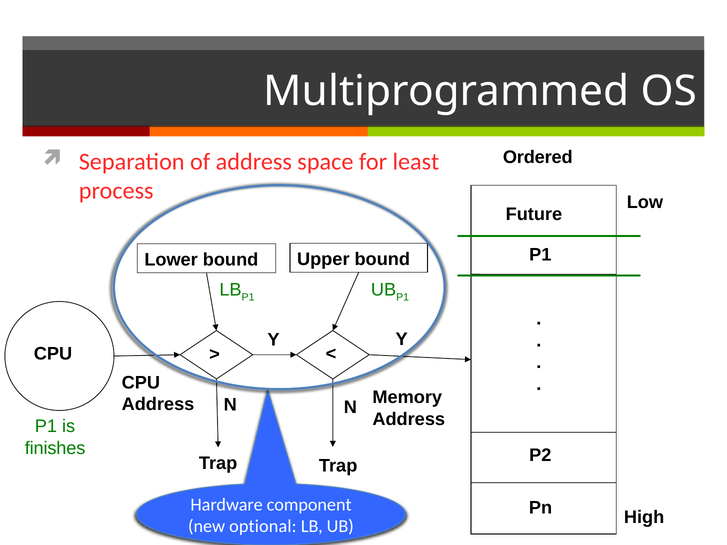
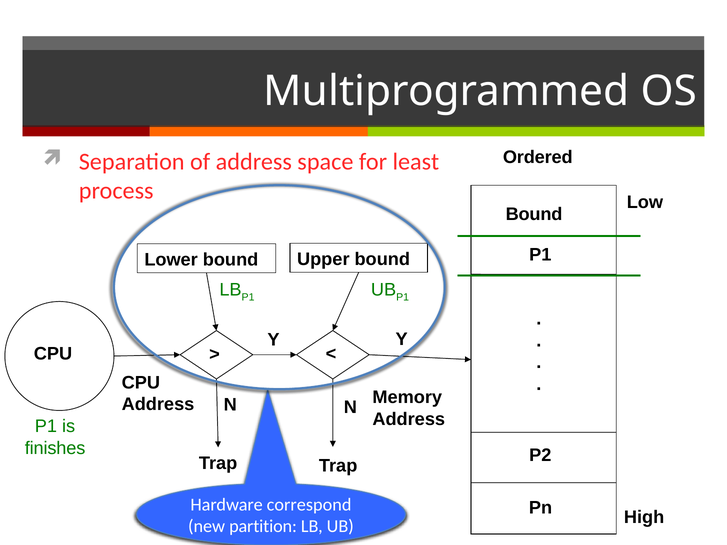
Future: Future -> Bound (534, 214)
component: component -> correspond (309, 505)
optional: optional -> partition (263, 527)
